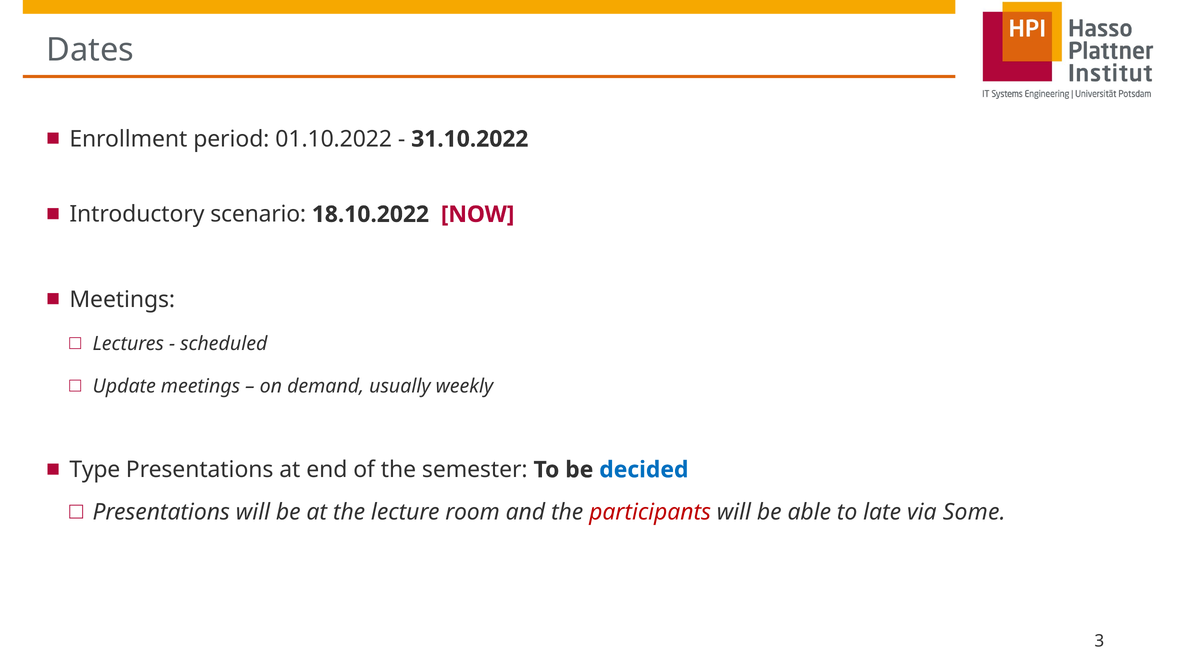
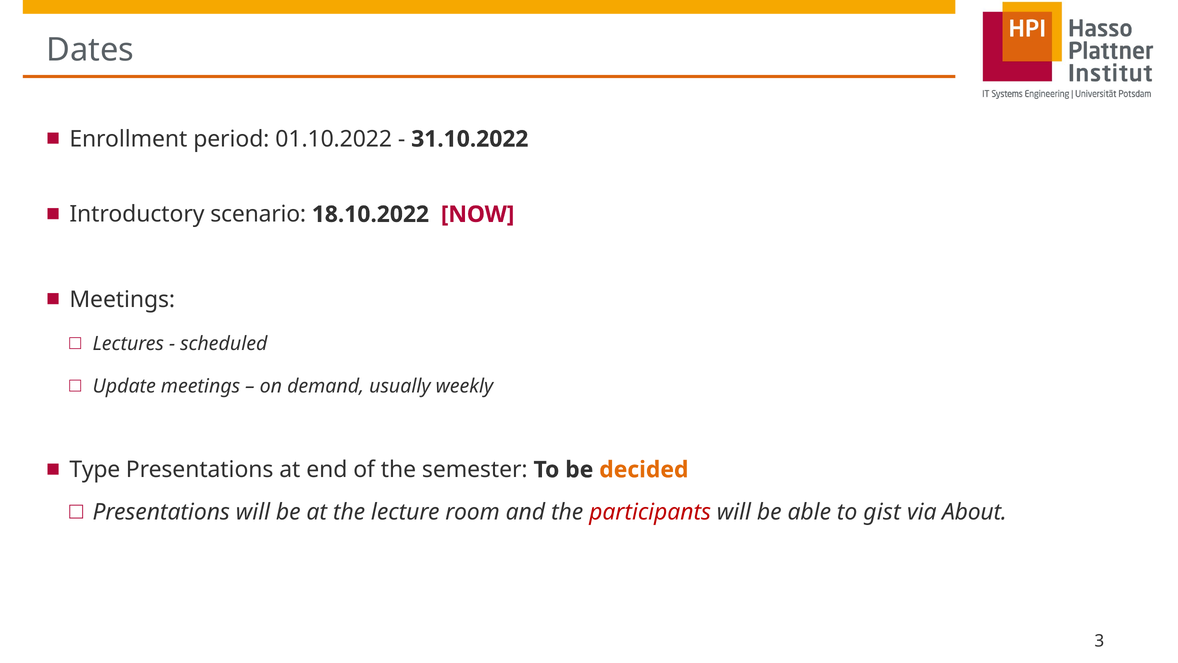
decided colour: blue -> orange (644, 469)
late: late -> gist (882, 512)
Some: Some -> About (974, 512)
